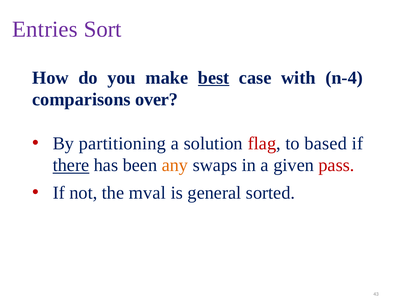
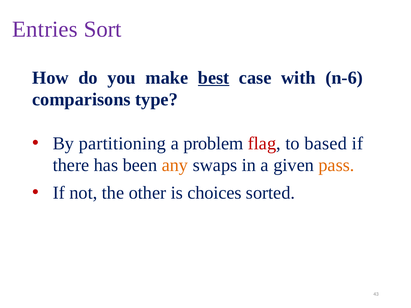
n-4: n-4 -> n-6 (344, 78)
over: over -> type (157, 100)
solution: solution -> problem (213, 144)
there underline: present -> none (71, 165)
pass colour: red -> orange (337, 165)
mval: mval -> other (148, 193)
general: general -> choices (215, 193)
